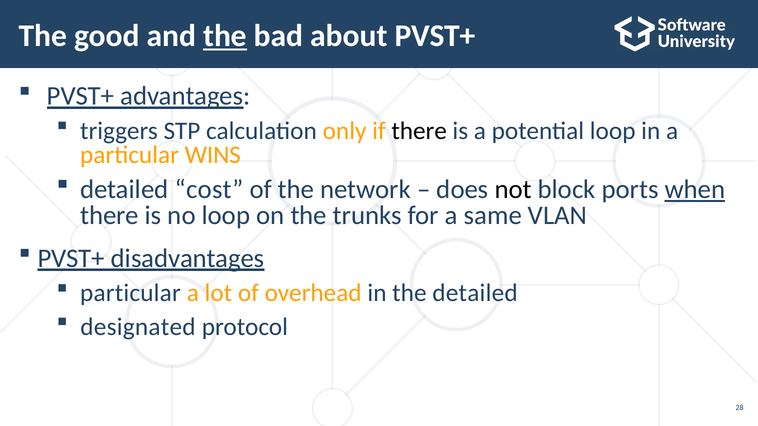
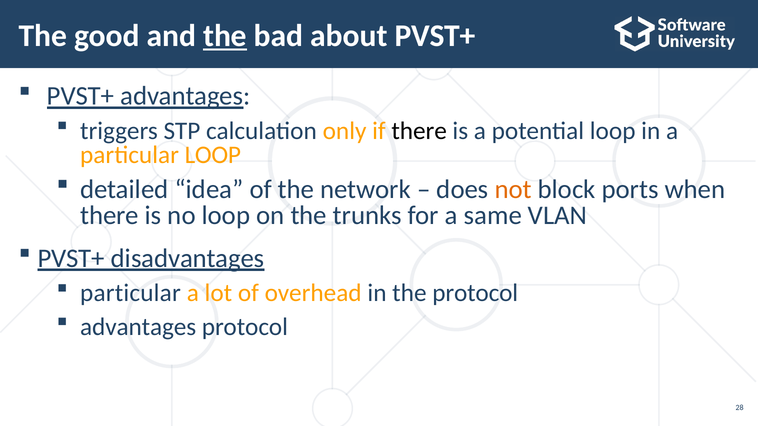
particular WINS: WINS -> LOOP (213, 155)
cost: cost -> idea (209, 190)
not colour: black -> orange (513, 190)
when underline: present -> none (695, 190)
the detailed: detailed -> protocol (475, 293)
designated: designated -> advantages (138, 327)
